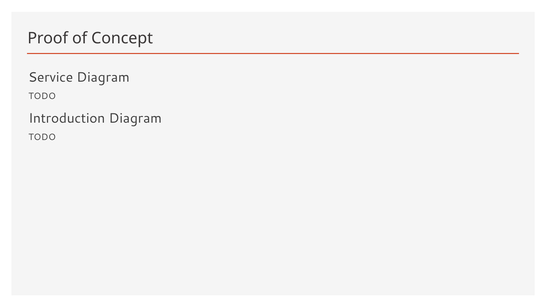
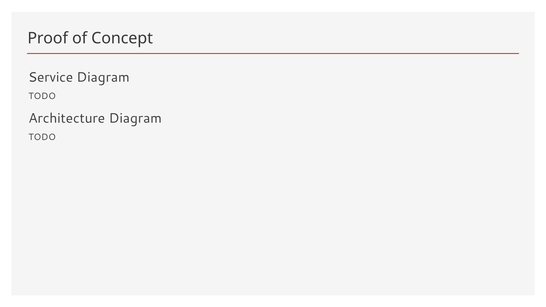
Introduction: Introduction -> Architecture (67, 118)
